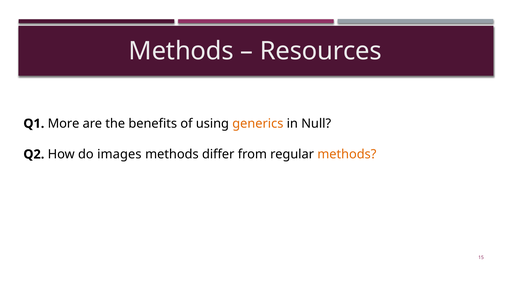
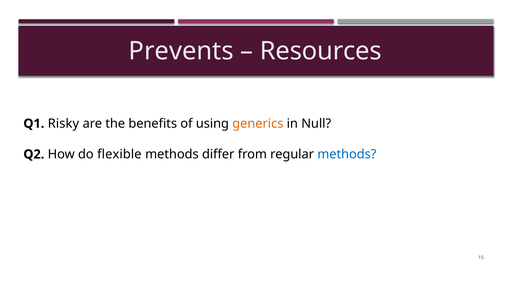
Methods: Methods -> Prevents (181, 51)
More: More -> Risky (63, 124)
images: images -> flexible (119, 154)
methods colour: orange -> blue (347, 154)
